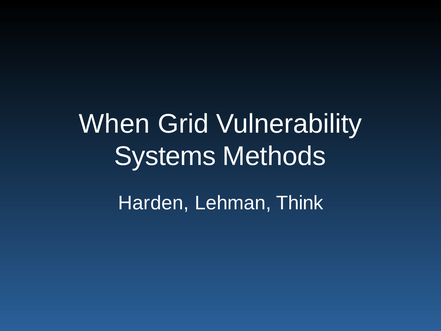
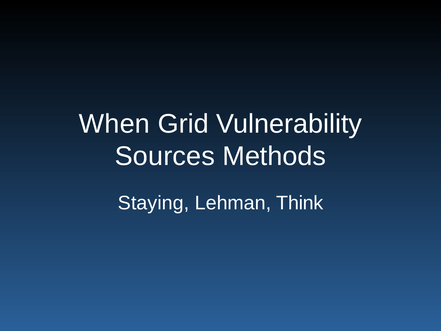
Systems: Systems -> Sources (165, 156)
Harden: Harden -> Staying (154, 203)
